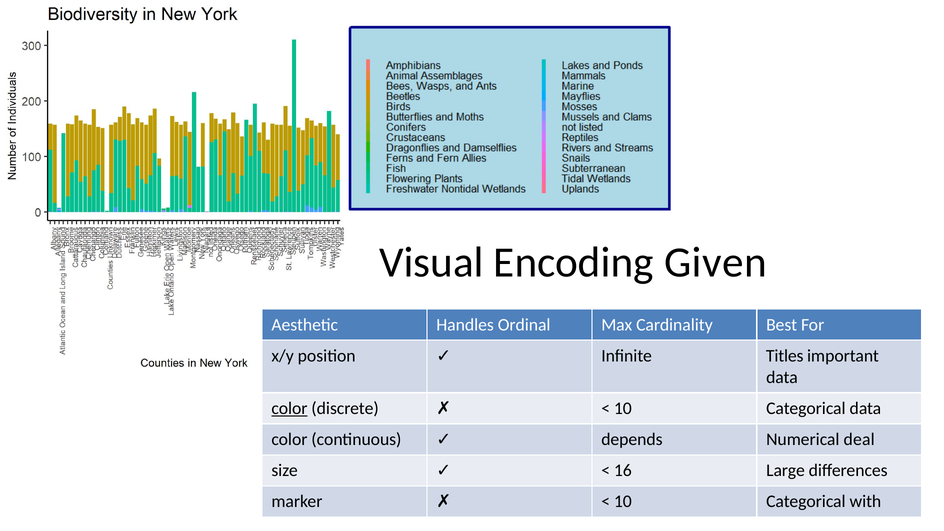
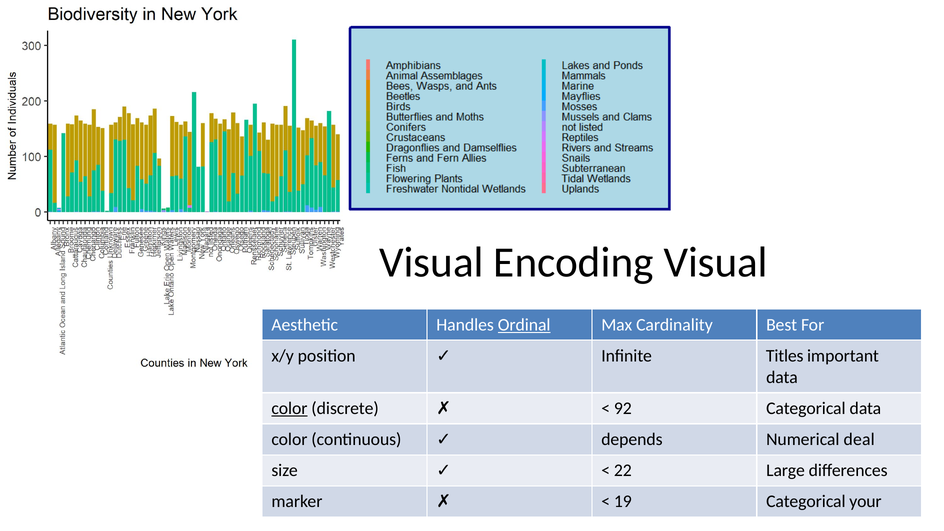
Encoding Given: Given -> Visual (716, 262)
Ordinal underline: none -> present (524, 325)
10: 10 -> 92 (623, 408)
16: 16 -> 22 (623, 471)
10: 10 -> 19 (623, 502)
with: with -> your (865, 502)
